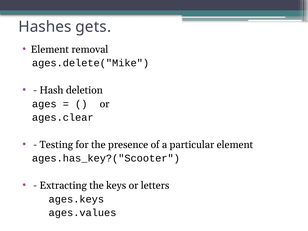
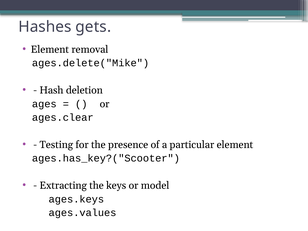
letters: letters -> model (155, 186)
